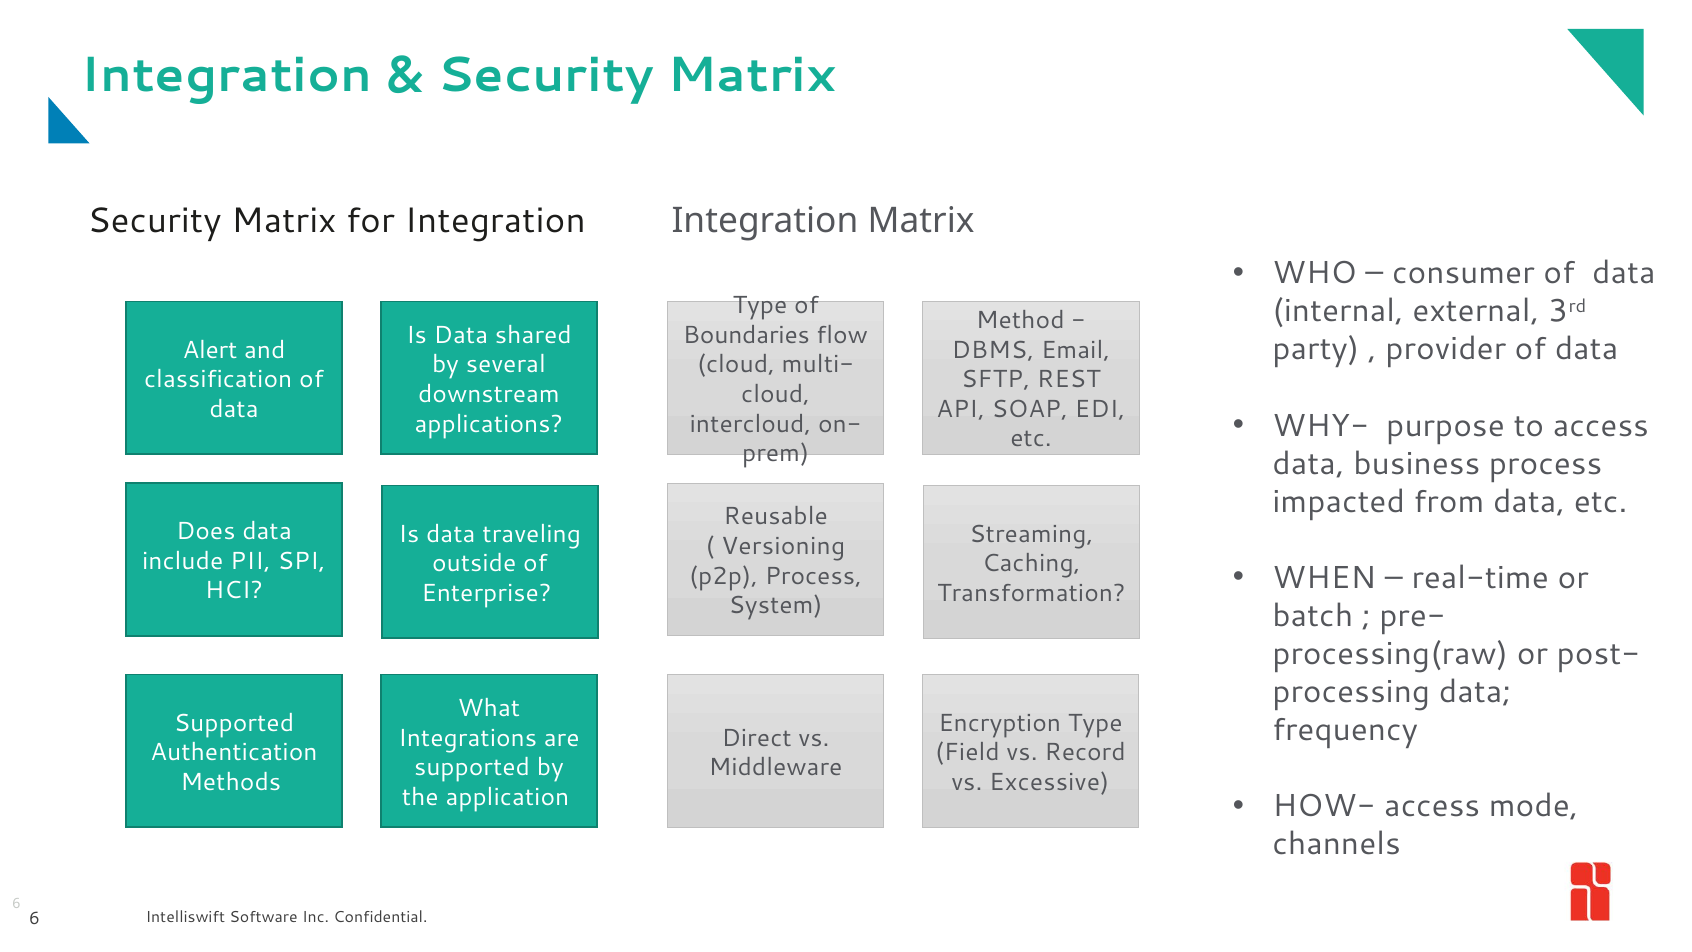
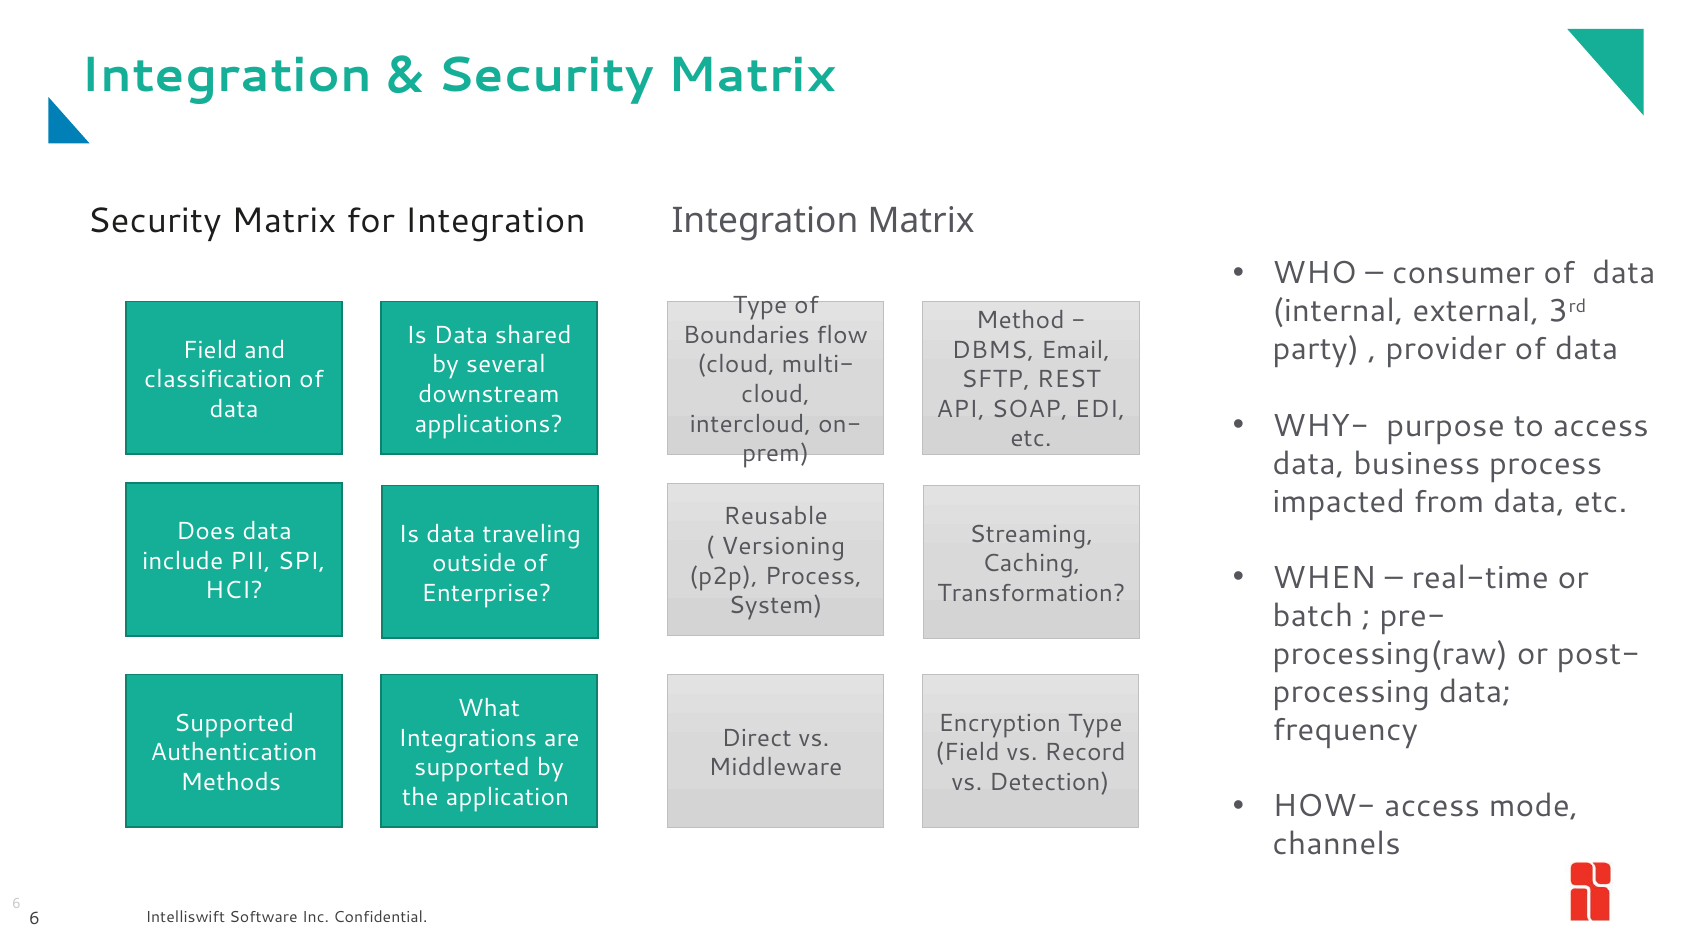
Alert: Alert -> Field (210, 350)
Excessive: Excessive -> Detection (1049, 782)
